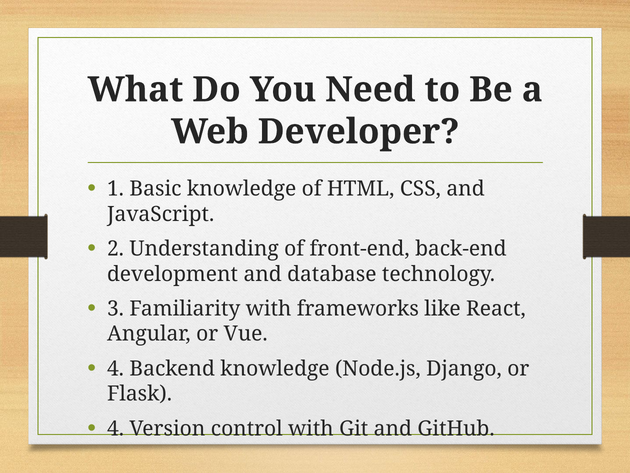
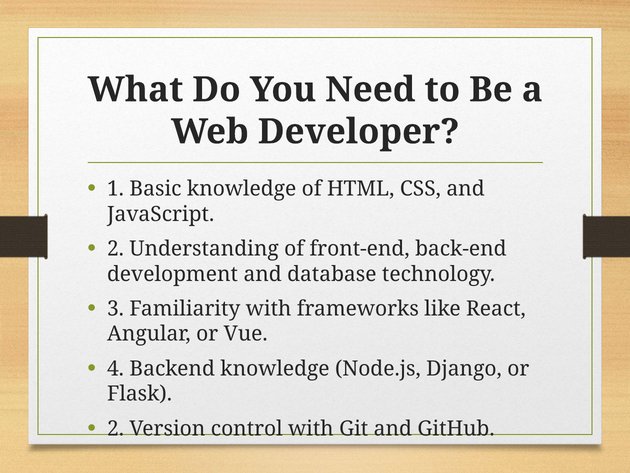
4: 4 -> 2 (116, 428)
